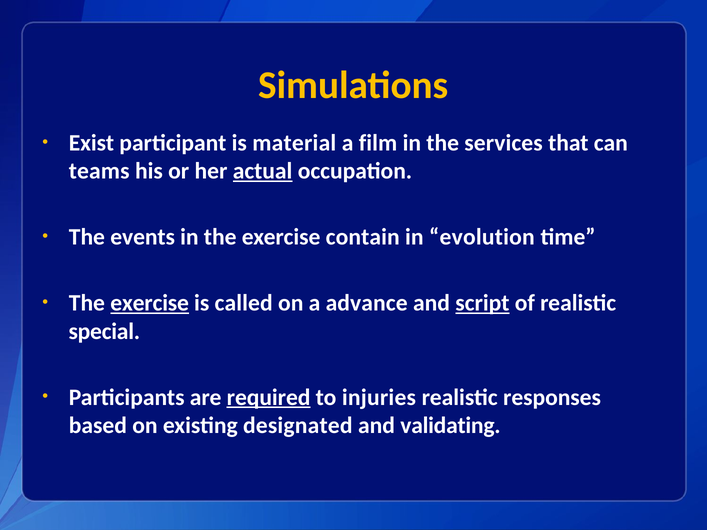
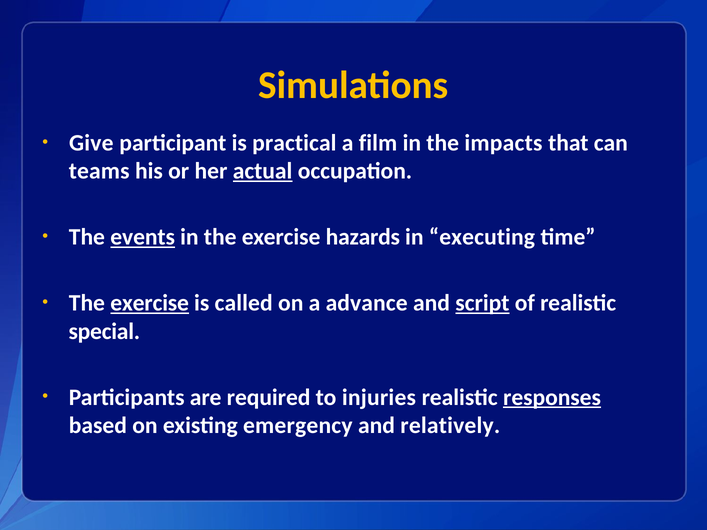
Exist: Exist -> Give (91, 143)
material: material -> practical (294, 143)
services: services -> impacts (503, 143)
events underline: none -> present (143, 237)
contain: contain -> hazards (363, 237)
evolution: evolution -> executing (482, 237)
required underline: present -> none (269, 397)
responses underline: none -> present (552, 397)
designated: designated -> emergency (298, 426)
validating: validating -> relatively (450, 426)
